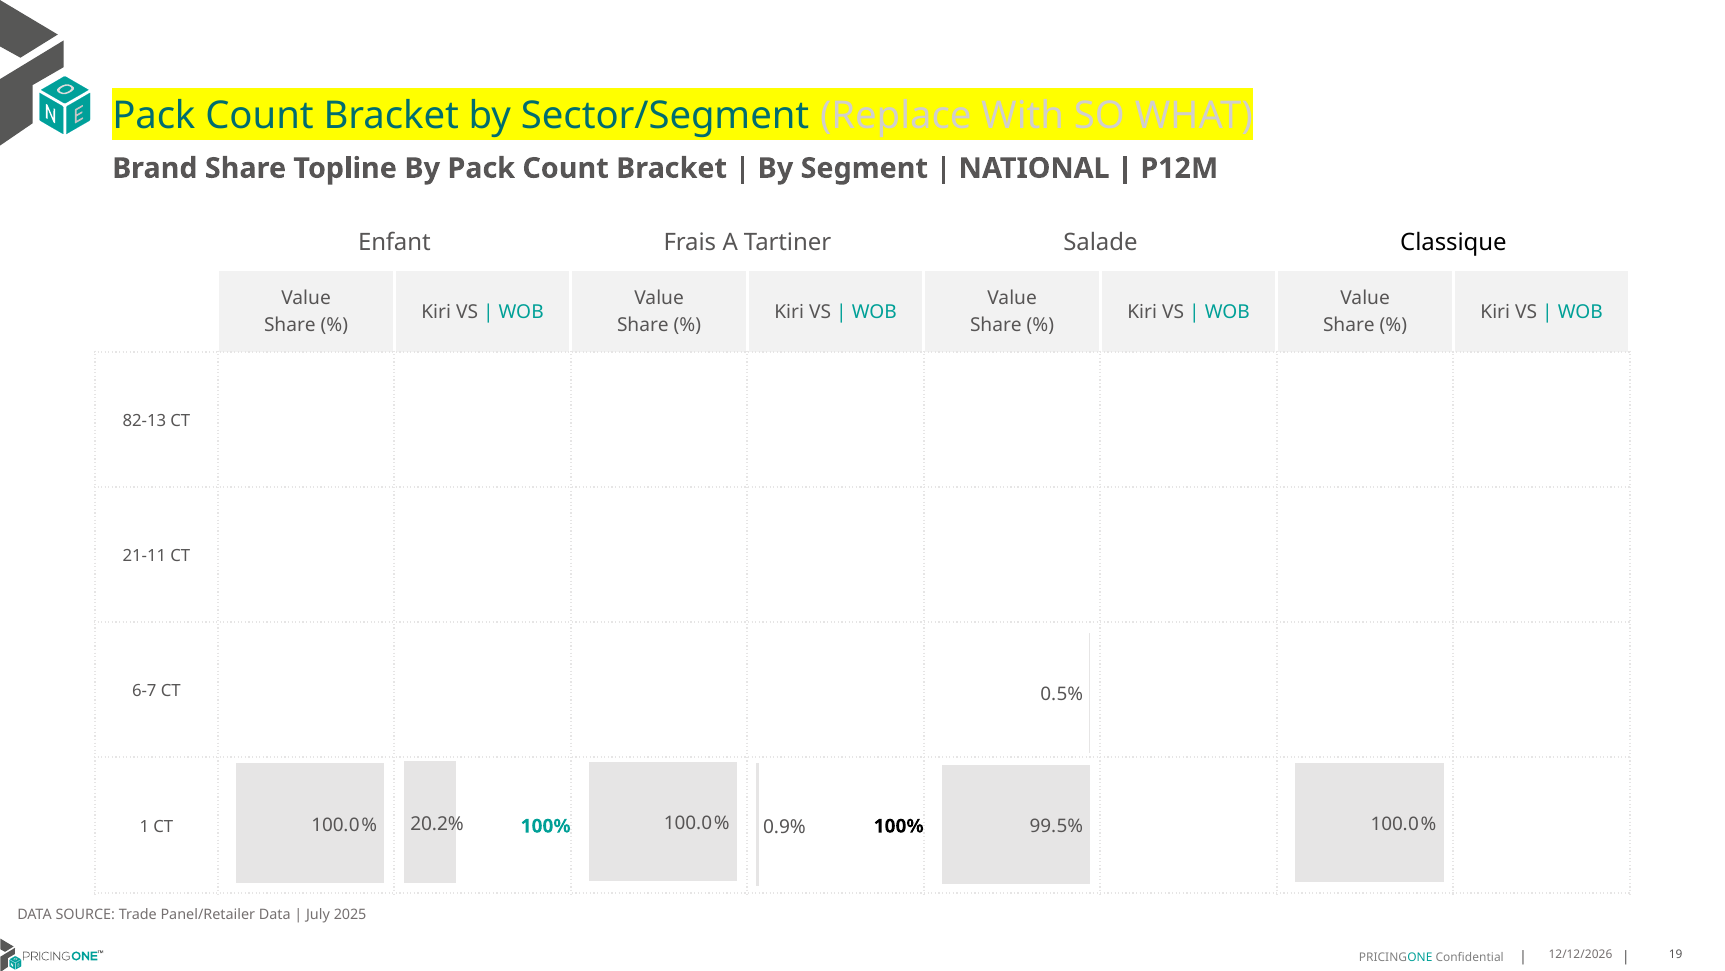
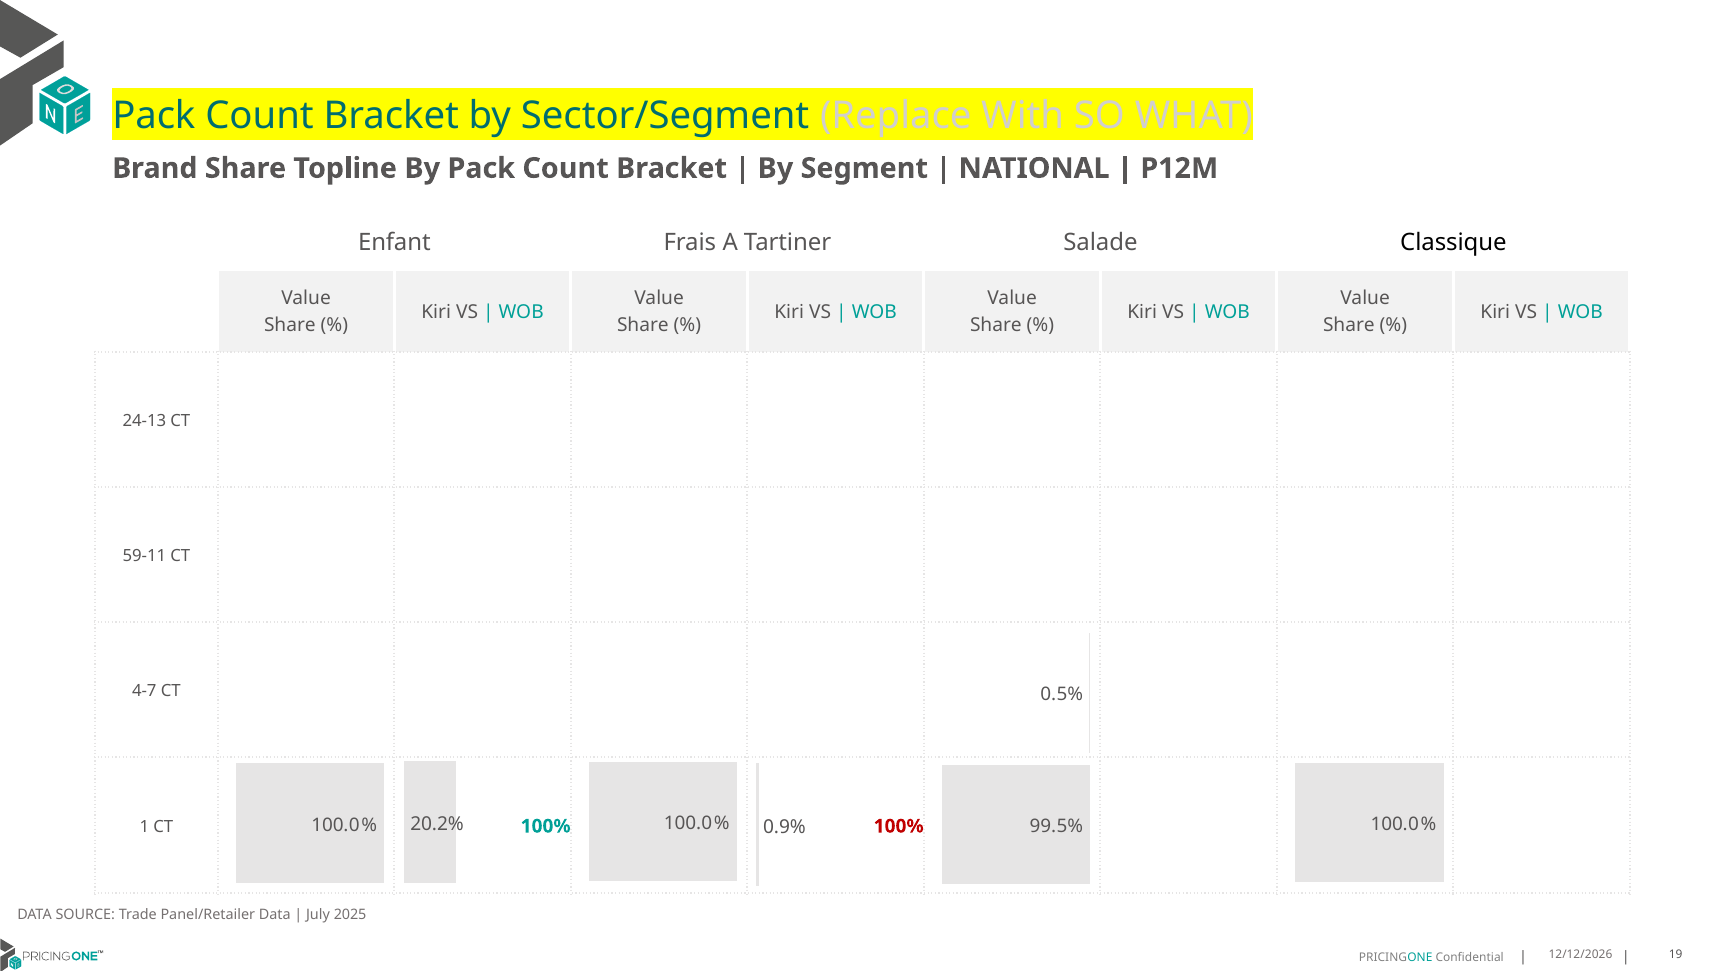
82-13: 82-13 -> 24-13 (144, 420)
21-11: 21-11 -> 59-11 (144, 556)
6-7: 6-7 -> 4-7 (144, 691)
100% colour: black -> red (899, 826)
